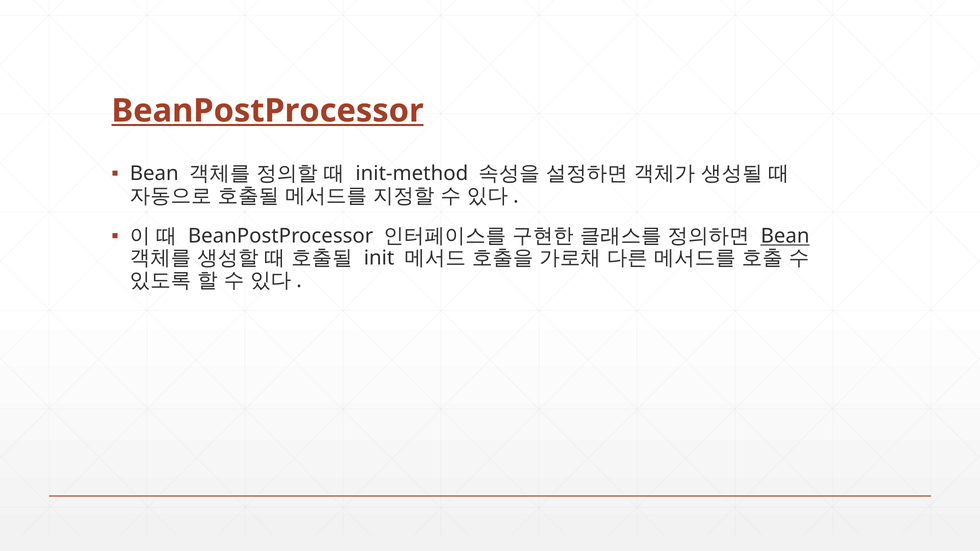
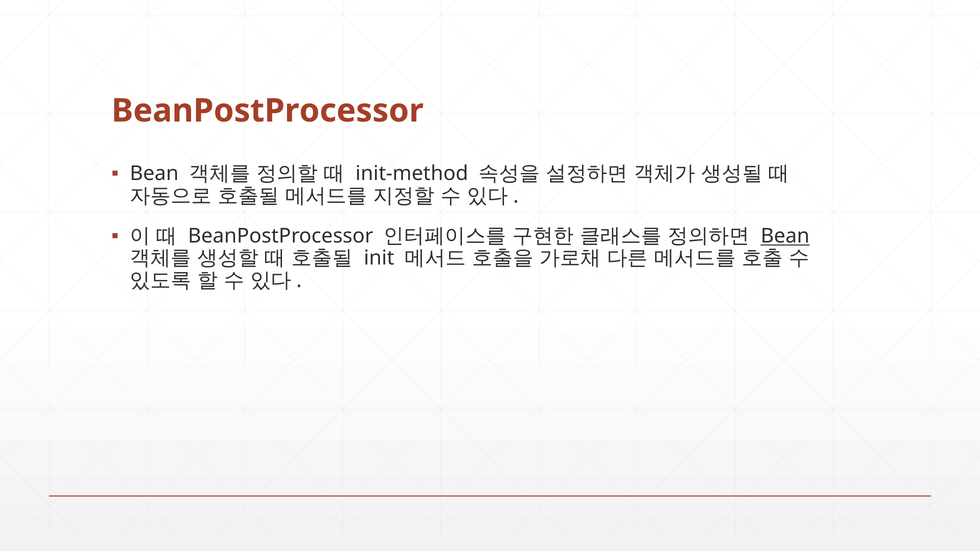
BeanPostProcessor underline: present -> none (268, 111)
